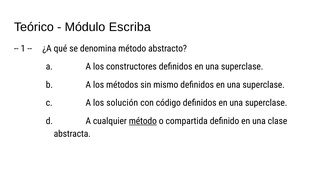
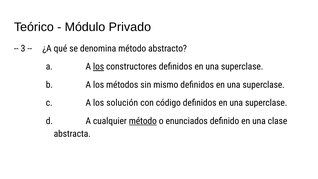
Escriba: Escriba -> Privado (130, 27)
1: 1 -> 3 (23, 48)
los underline: none -> present (99, 67)
compartida: compartida -> enunciados (187, 121)
